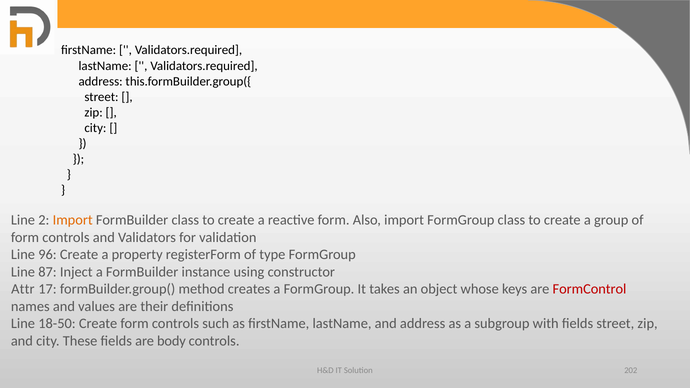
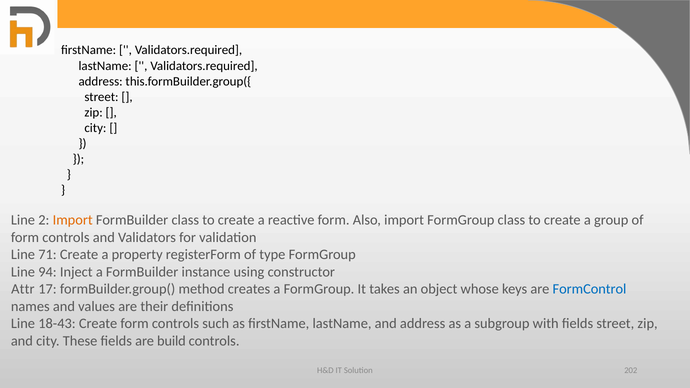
96: 96 -> 71 (47, 255)
87: 87 -> 94 (47, 272)
FormControl colour: red -> blue (590, 289)
18-50: 18-50 -> 18-43 (57, 324)
body: body -> build (171, 341)
